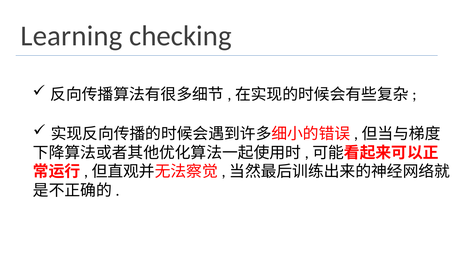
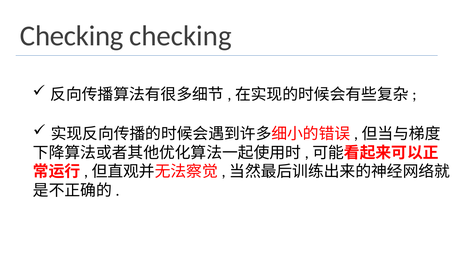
Learning: Learning -> Checking (72, 36)
